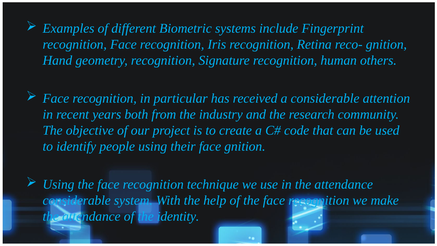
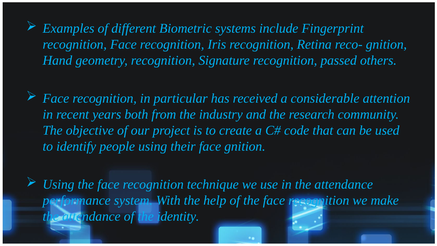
human: human -> passed (339, 60)
considerable: considerable -> performance (77, 200)
